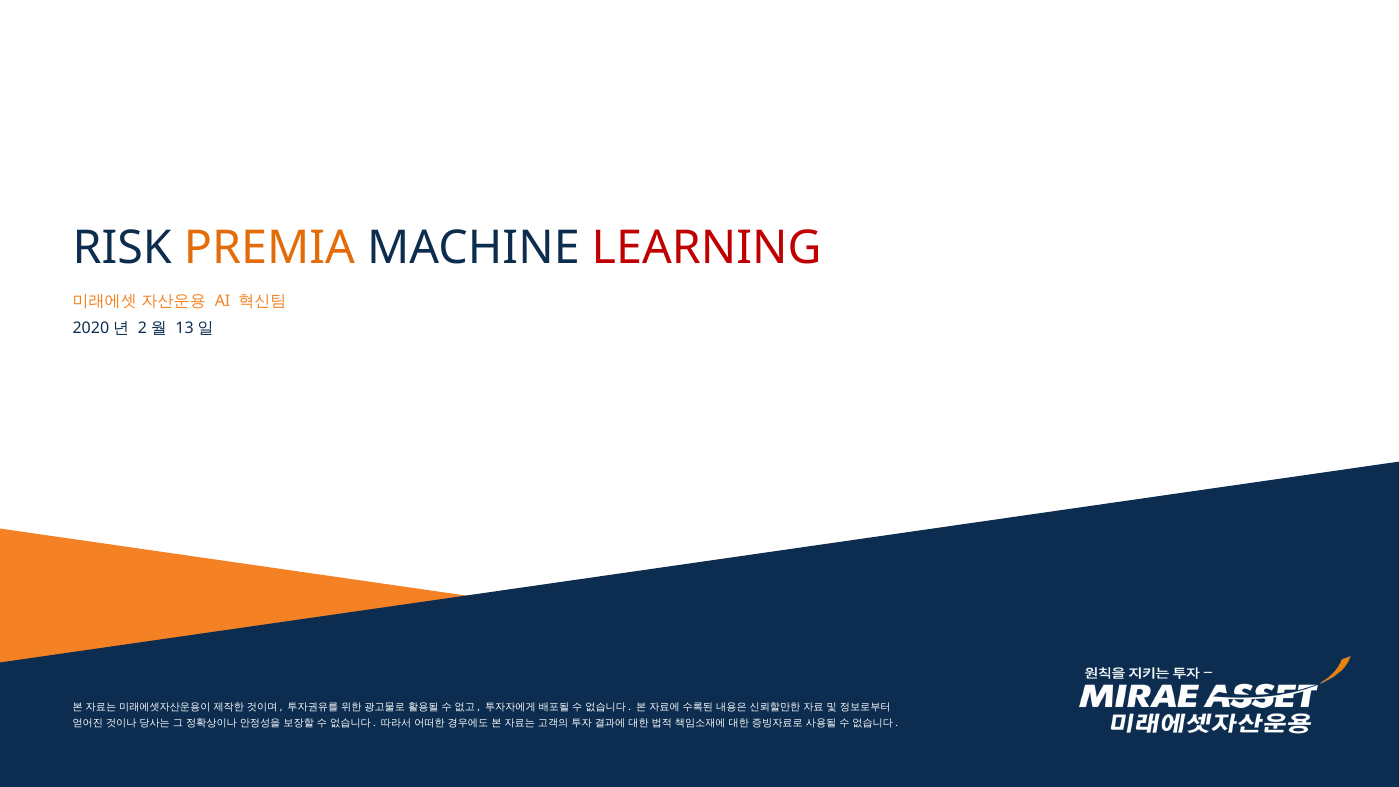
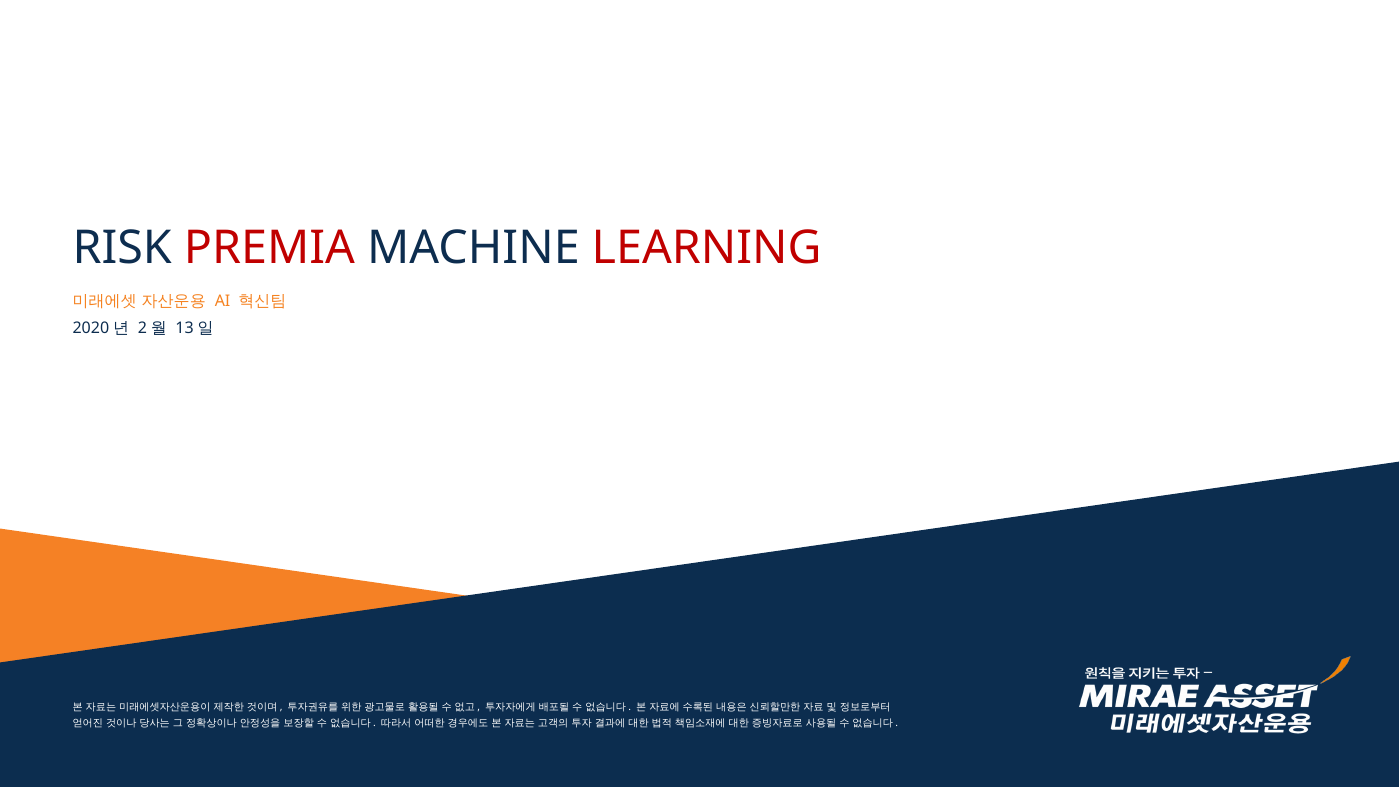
PREMIA colour: orange -> red (269, 248)
